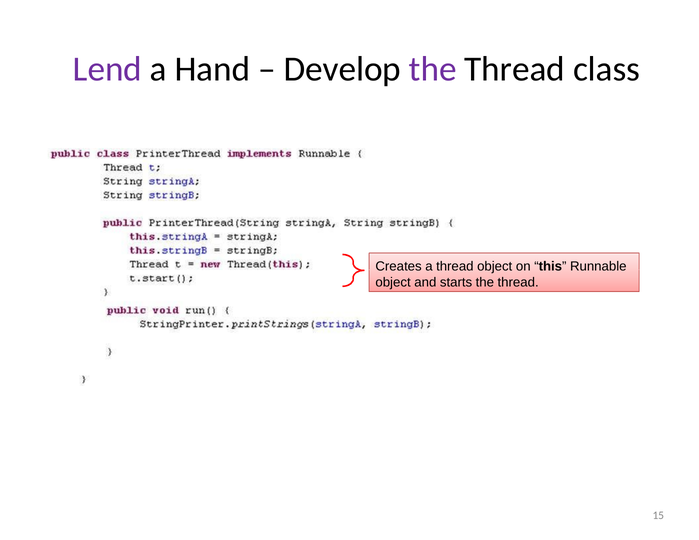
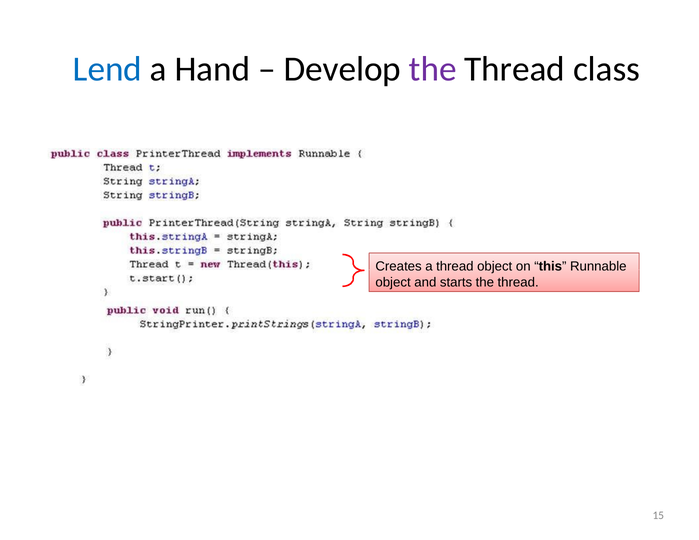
Lend colour: purple -> blue (107, 69)
